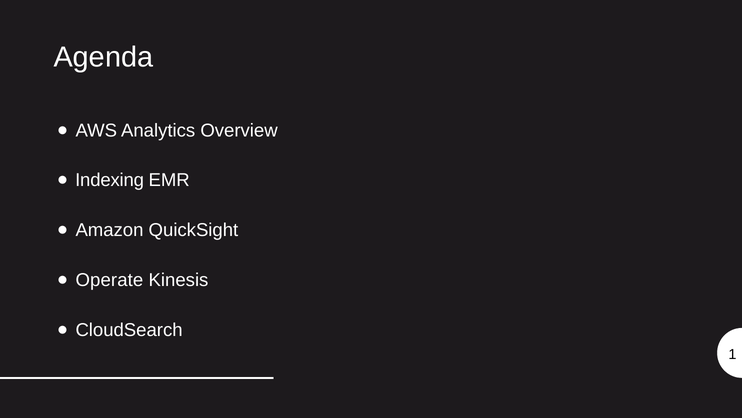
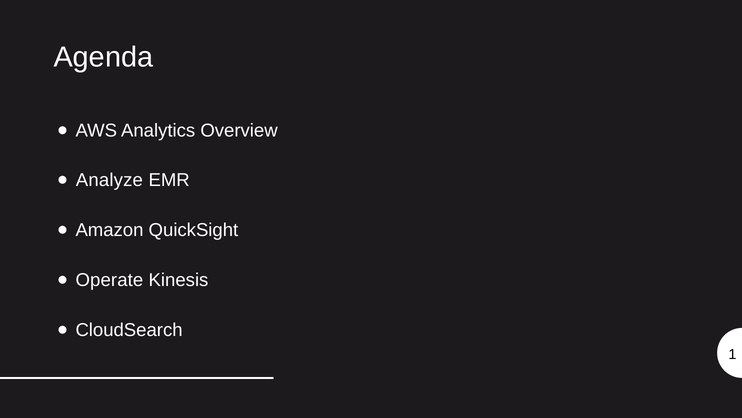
Indexing: Indexing -> Analyze (109, 180)
